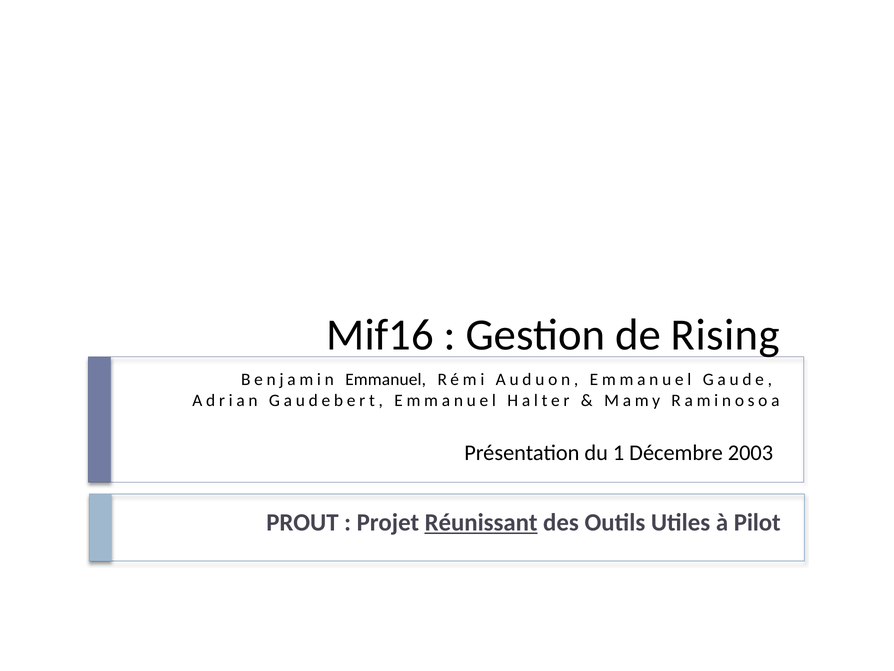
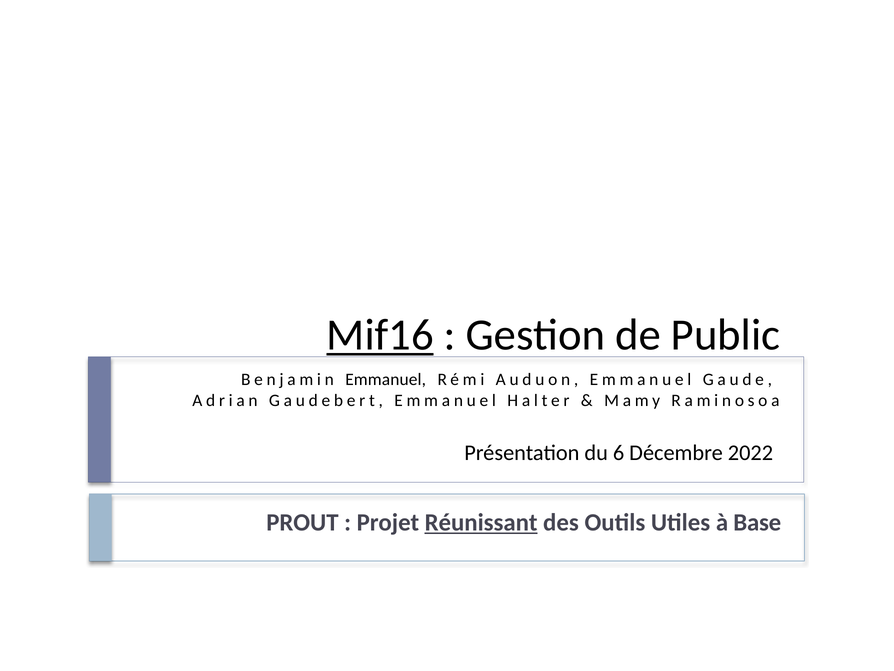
Mif16 underline: none -> present (380, 335)
Rising: Rising -> Public (726, 335)
1: 1 -> 6 (619, 452)
2003: 2003 -> 2022 (750, 452)
Pilot: Pilot -> Base (757, 522)
